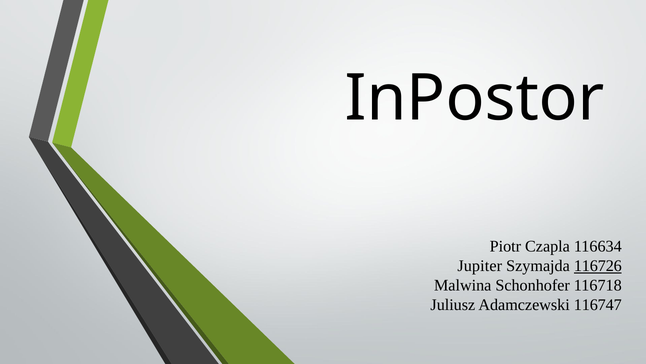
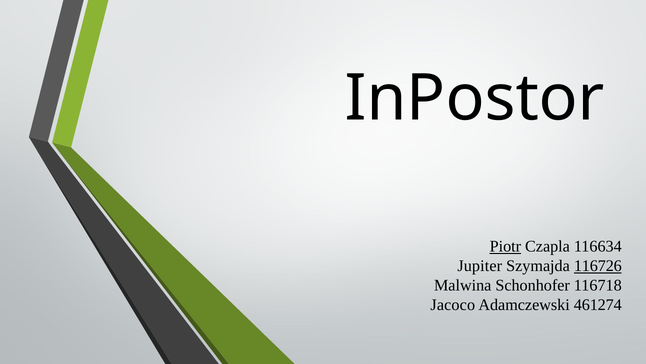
Piotr underline: none -> present (505, 246)
Juliusz: Juliusz -> Jacoco (453, 304)
116747: 116747 -> 461274 (598, 304)
